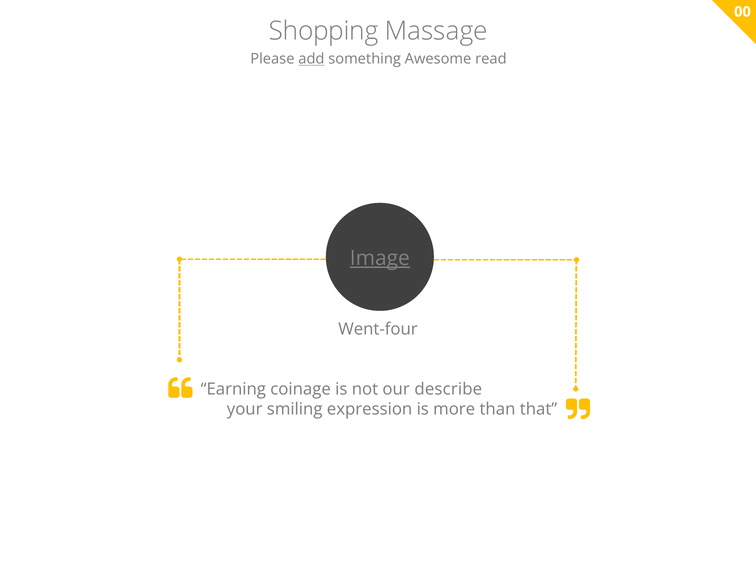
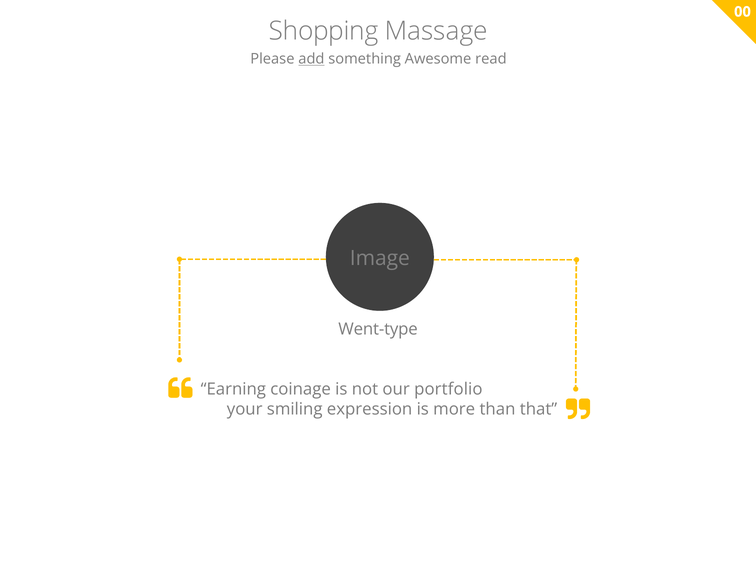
Image underline: present -> none (380, 258)
Went-four: Went-four -> Went-type (378, 329)
describe: describe -> portfolio (448, 389)
